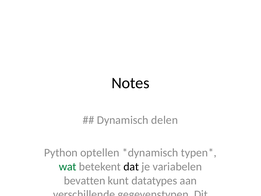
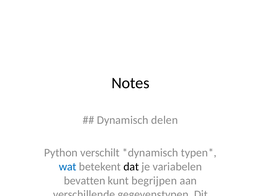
Python optellen: optellen -> verschilt (100, 152)
wat colour: green -> blue (68, 166)
kunt datatypes: datatypes -> begrijpen (154, 180)
